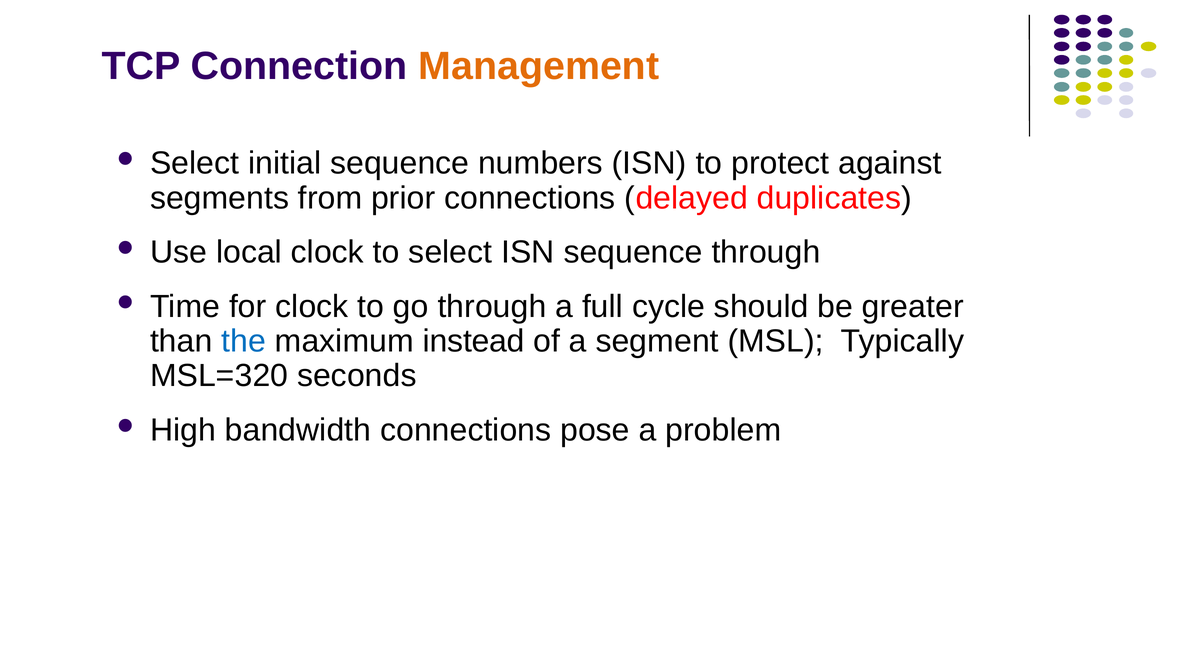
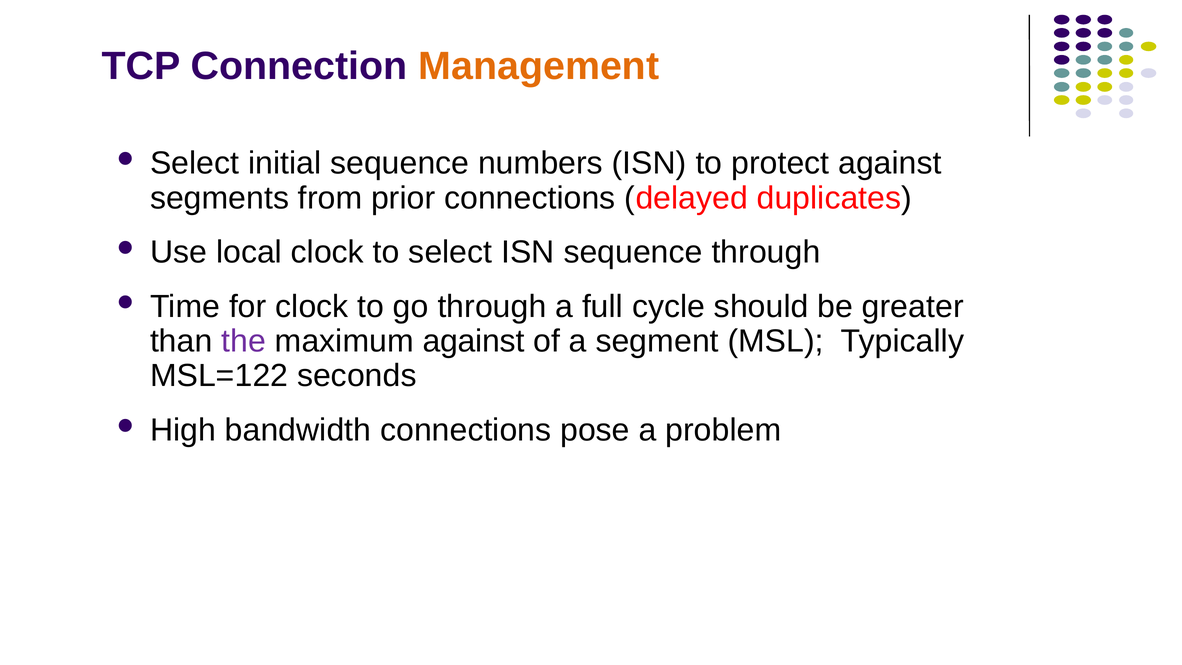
the colour: blue -> purple (244, 341)
maximum instead: instead -> against (474, 341)
MSL=320: MSL=320 -> MSL=122 (219, 376)
